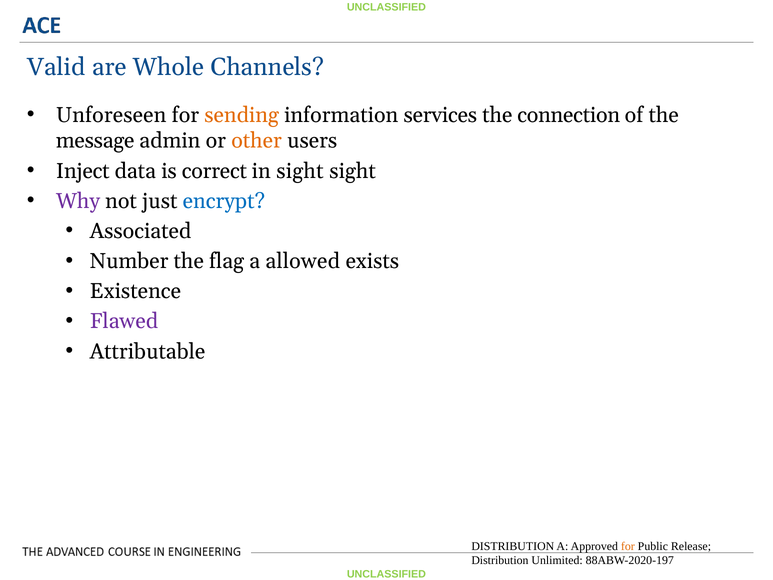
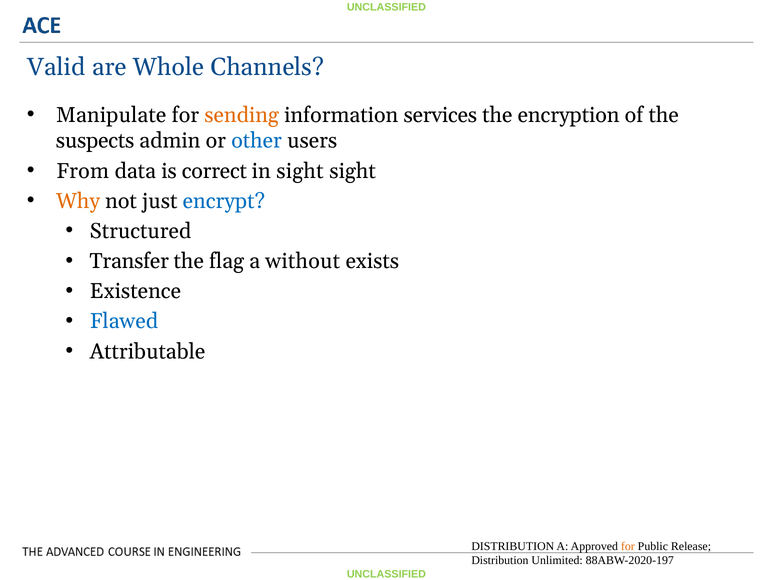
Unforeseen: Unforeseen -> Manipulate (111, 115)
connection: connection -> encryption (569, 115)
message: message -> suspects (95, 141)
other colour: orange -> blue (257, 141)
Inject: Inject -> From (83, 171)
Why colour: purple -> orange (78, 201)
Associated: Associated -> Structured (141, 231)
Number: Number -> Transfer (129, 261)
allowed: allowed -> without (303, 261)
Flawed colour: purple -> blue (124, 321)
